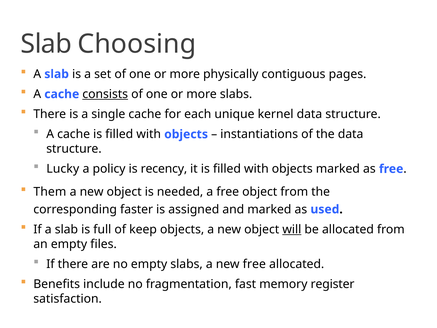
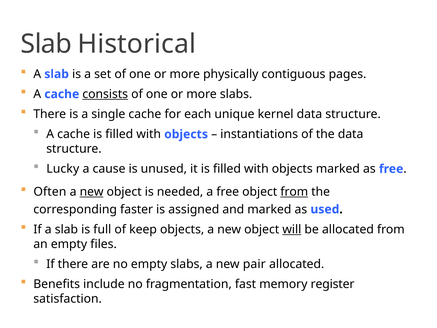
Choosing: Choosing -> Historical (137, 44)
policy: policy -> cause (109, 169)
recency: recency -> unused (164, 169)
Them: Them -> Often (50, 192)
new underline: none -> present (92, 192)
from underline: none -> present (294, 192)
new free: free -> pair (254, 264)
